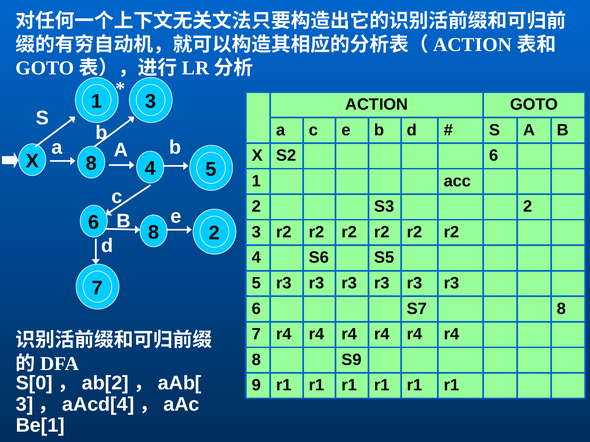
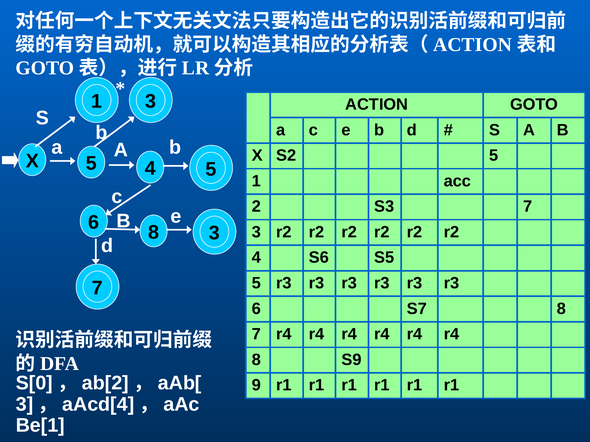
S2 6: 6 -> 5 (494, 156)
X 8: 8 -> 5 (91, 164)
S3 2: 2 -> 7 (528, 207)
8 2: 2 -> 3 (214, 233)
